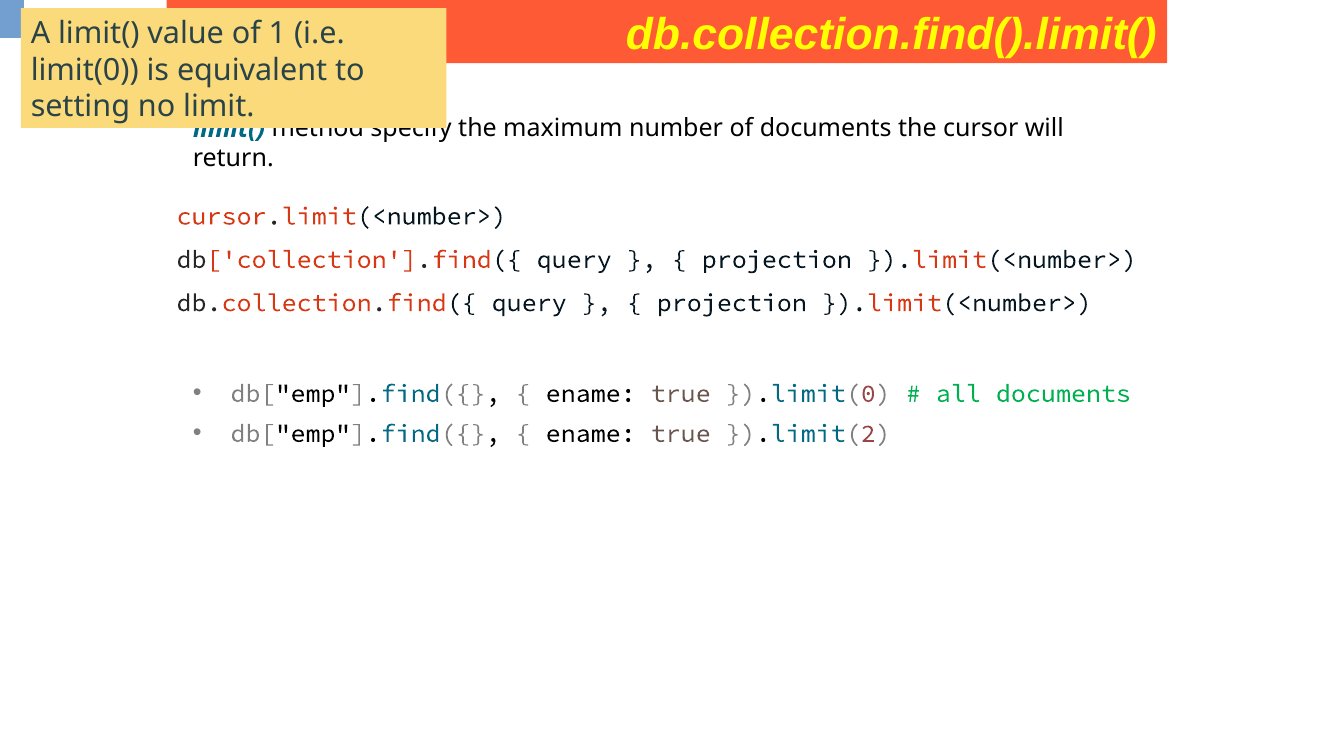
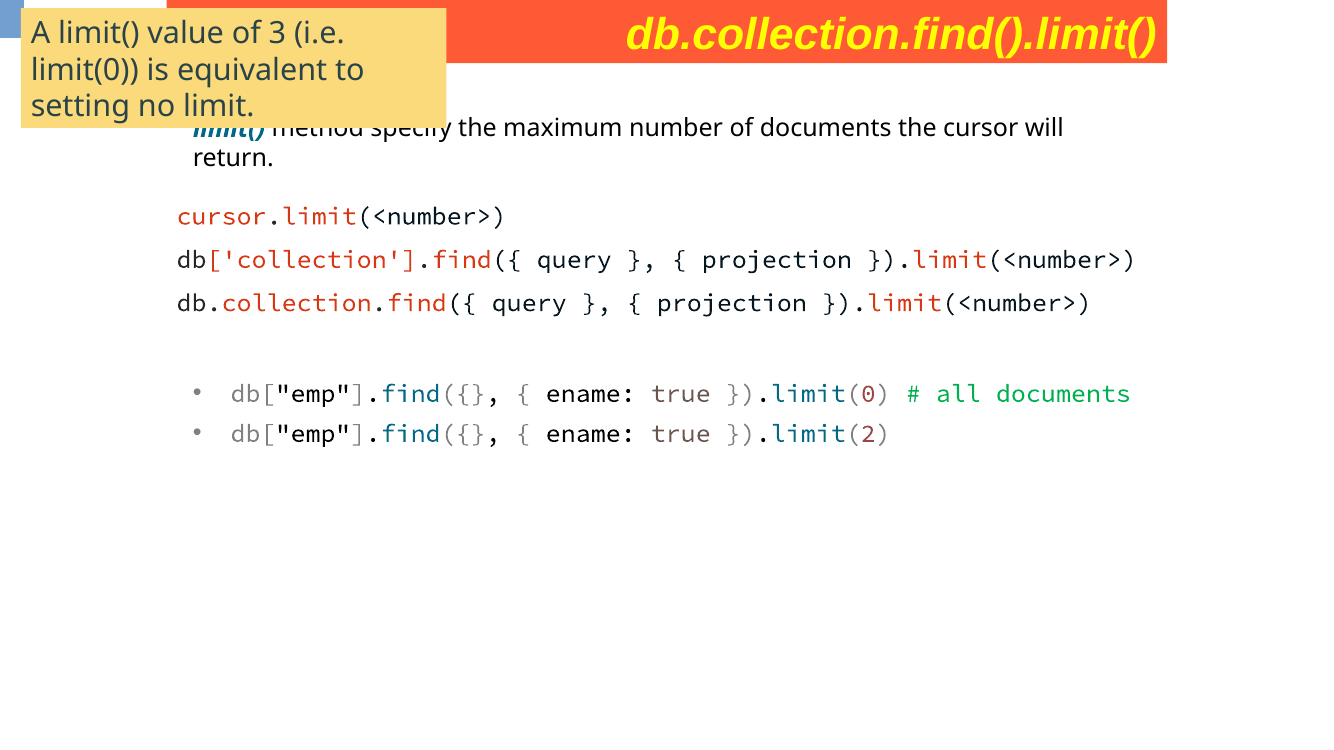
1: 1 -> 3 (277, 33)
